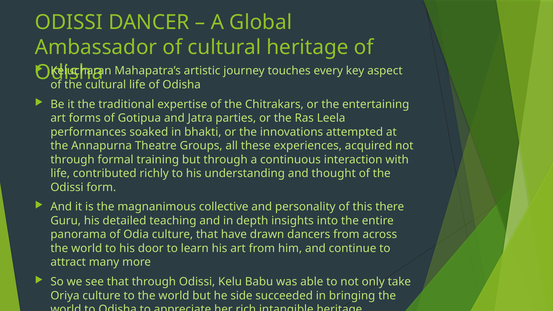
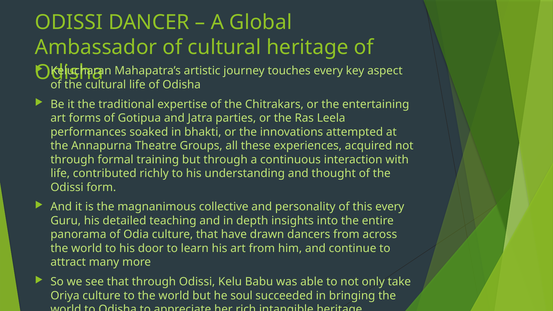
this there: there -> every (390, 207)
side: side -> soul (241, 296)
